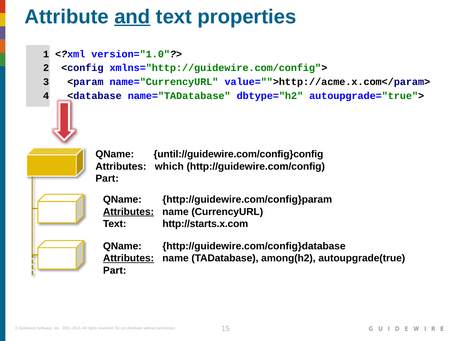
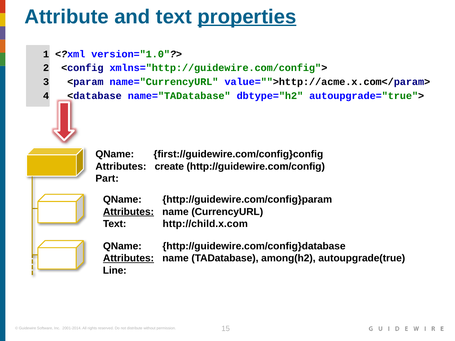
and underline: present -> none (132, 17)
properties underline: none -> present (247, 17)
until://guidewire.com/config}config: until://guidewire.com/config}config -> first://guidewire.com/config}config (238, 154)
which: which -> create (169, 167)
http://starts.x.com: http://starts.x.com -> http://child.x.com (205, 224)
Part: Part -> Line (115, 271)
